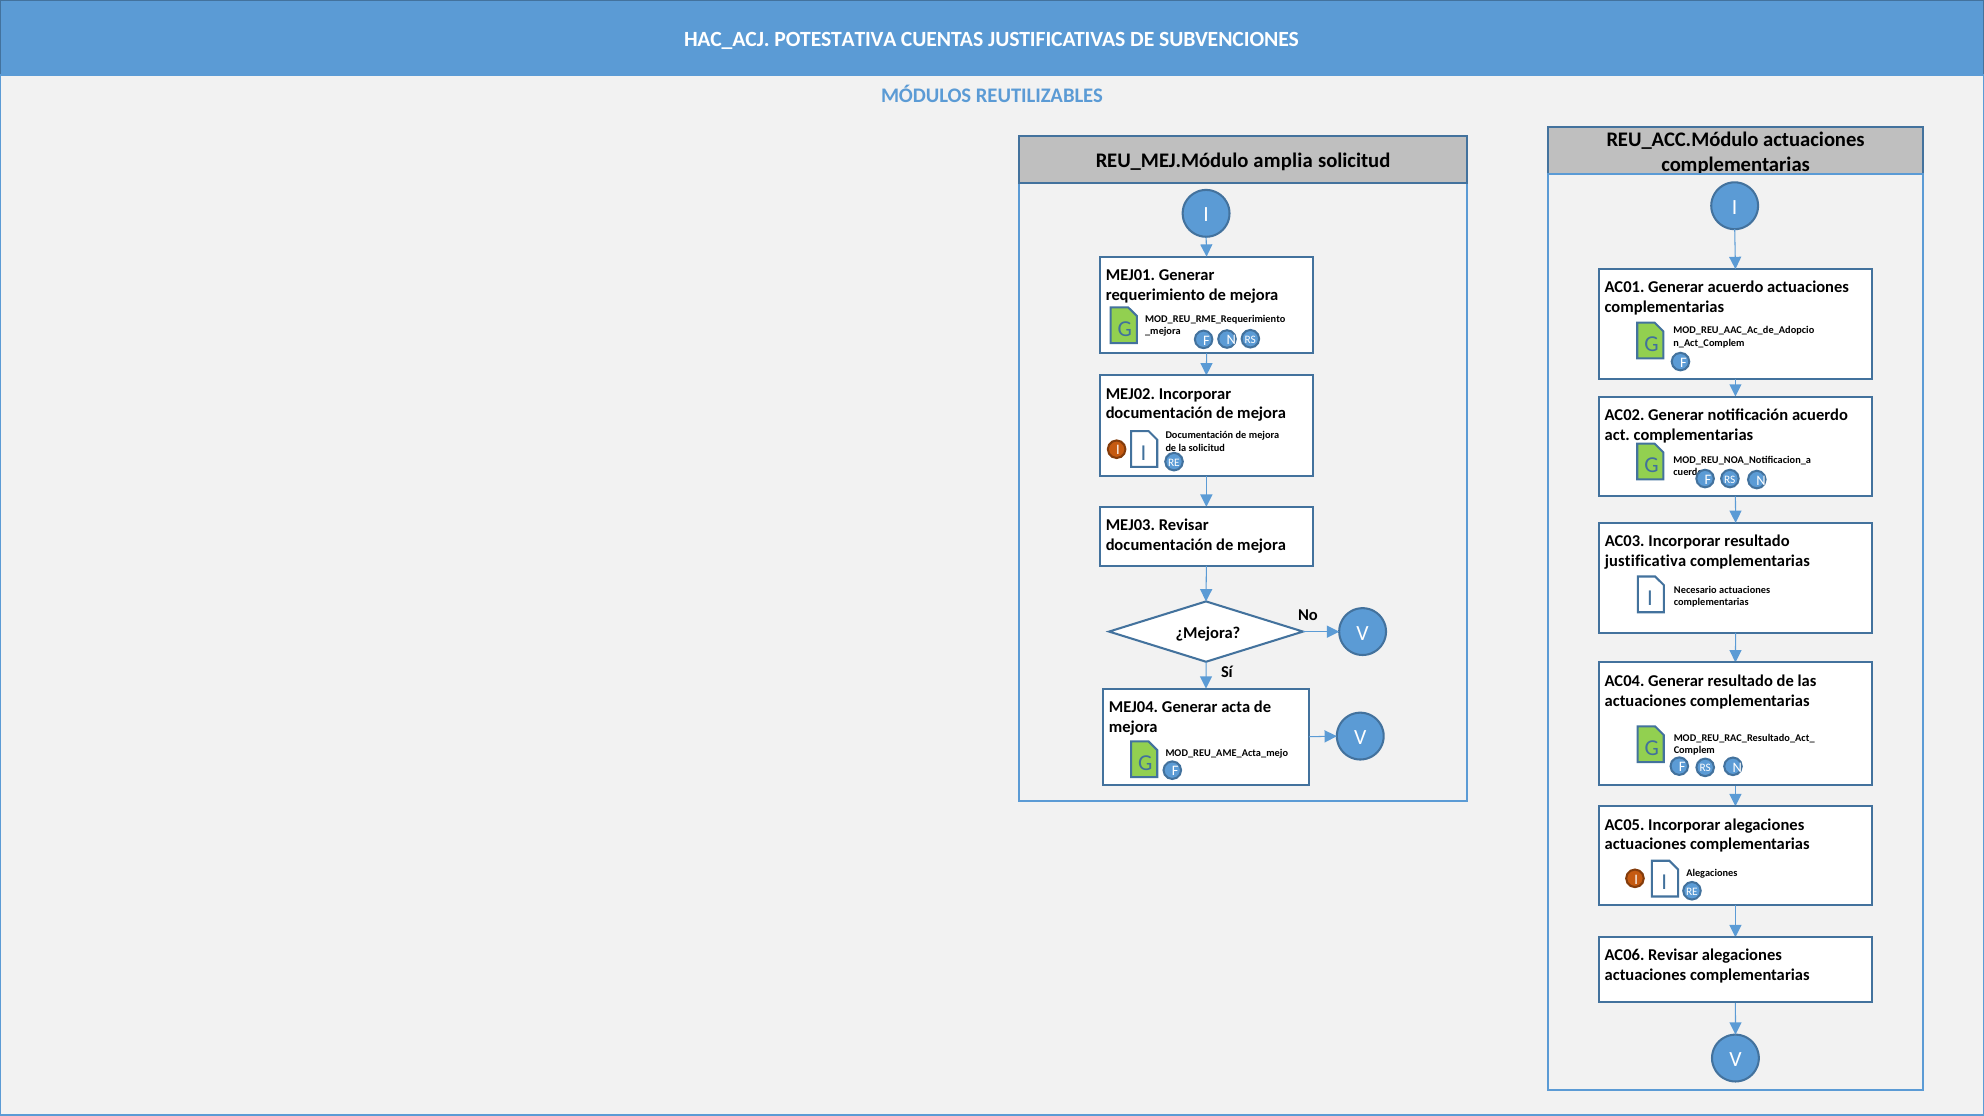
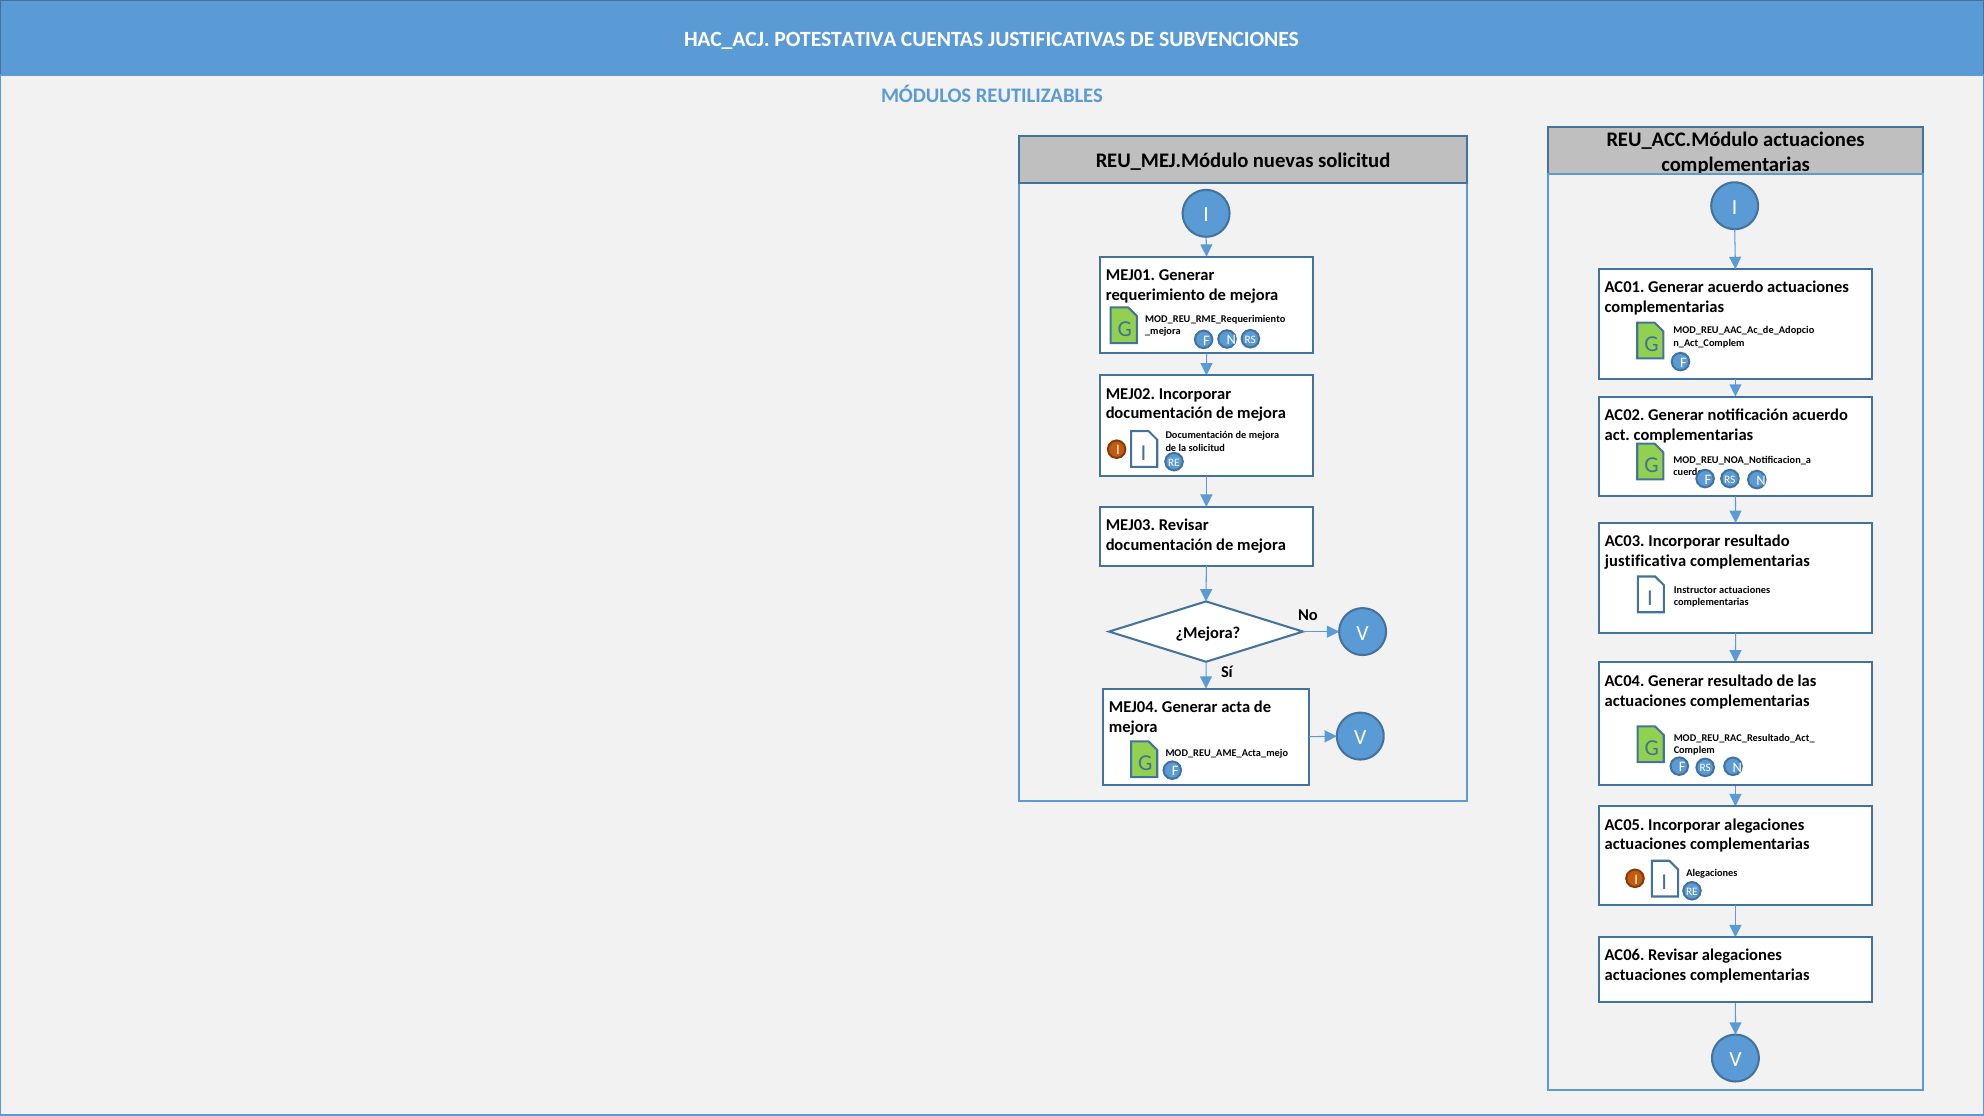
amplia: amplia -> nuevas (1283, 161)
Necesario: Necesario -> Instructor (1695, 590)
